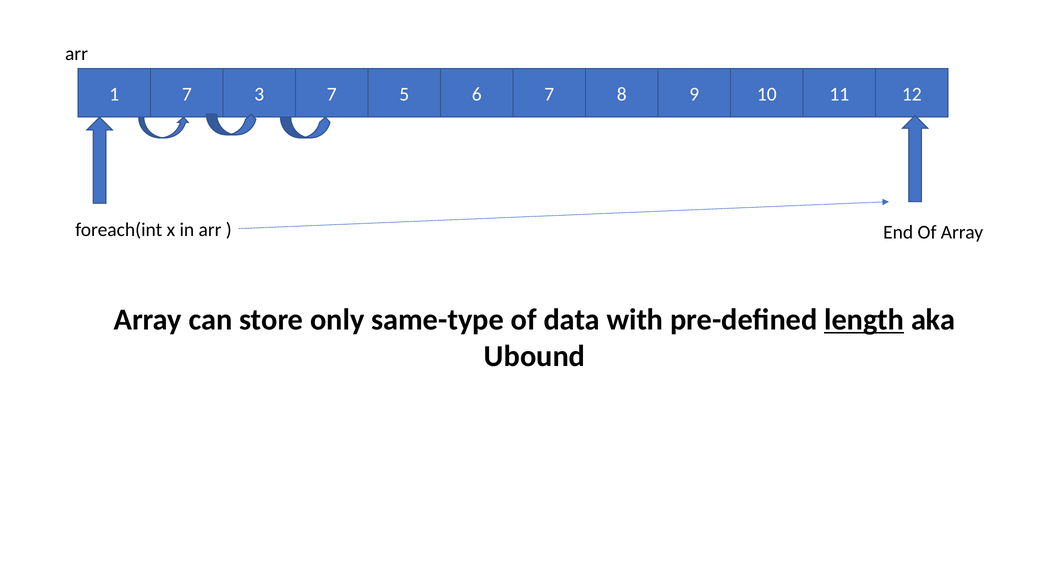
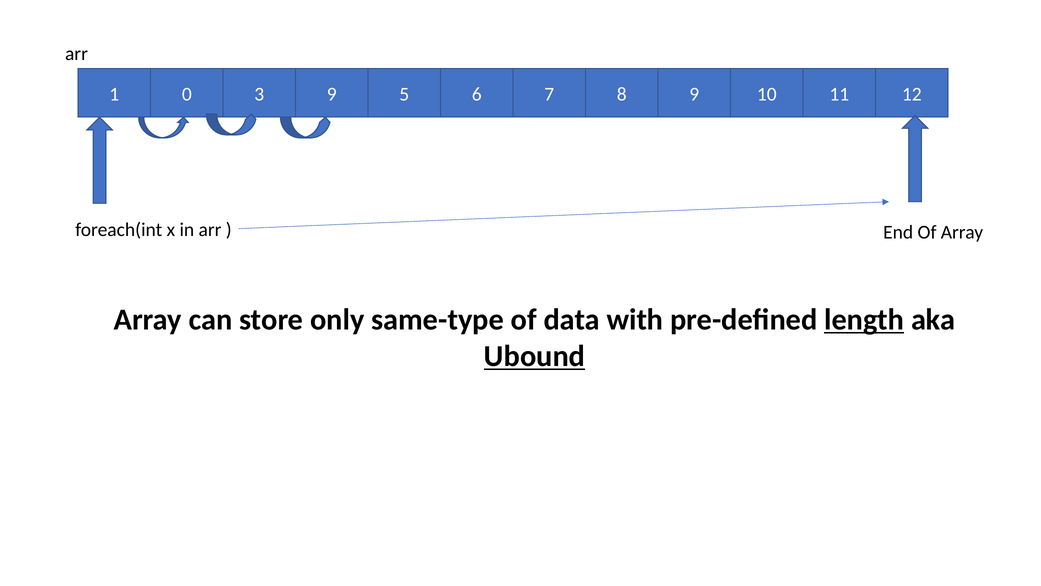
1 7: 7 -> 0 (187, 94)
3 7: 7 -> 9 (332, 94)
Ubound underline: none -> present (535, 356)
